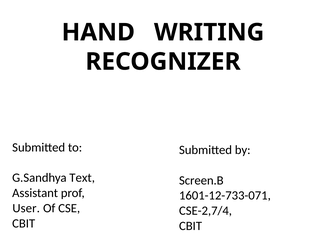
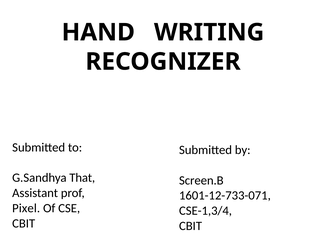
Text: Text -> That (82, 178)
User: User -> Pixel (26, 209)
CSE-2,7/4: CSE-2,7/4 -> CSE-1,3/4 (205, 211)
